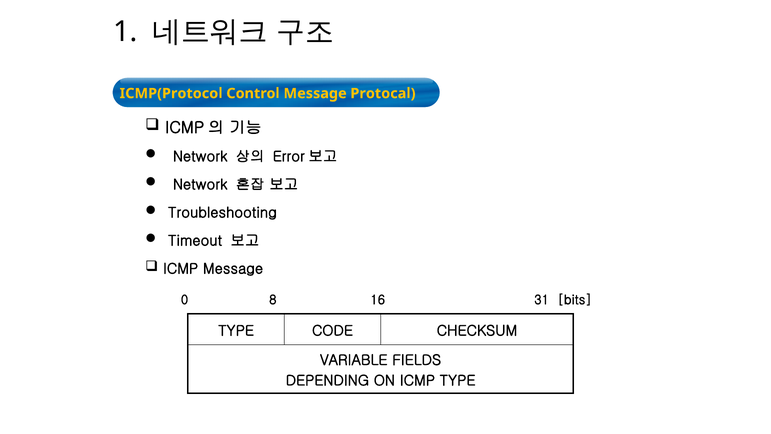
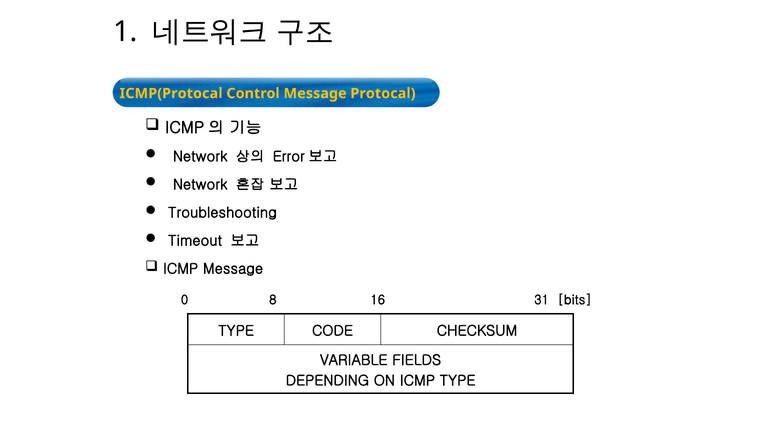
ICMP(Protocol: ICMP(Protocol -> ICMP(Protocal (171, 93)
